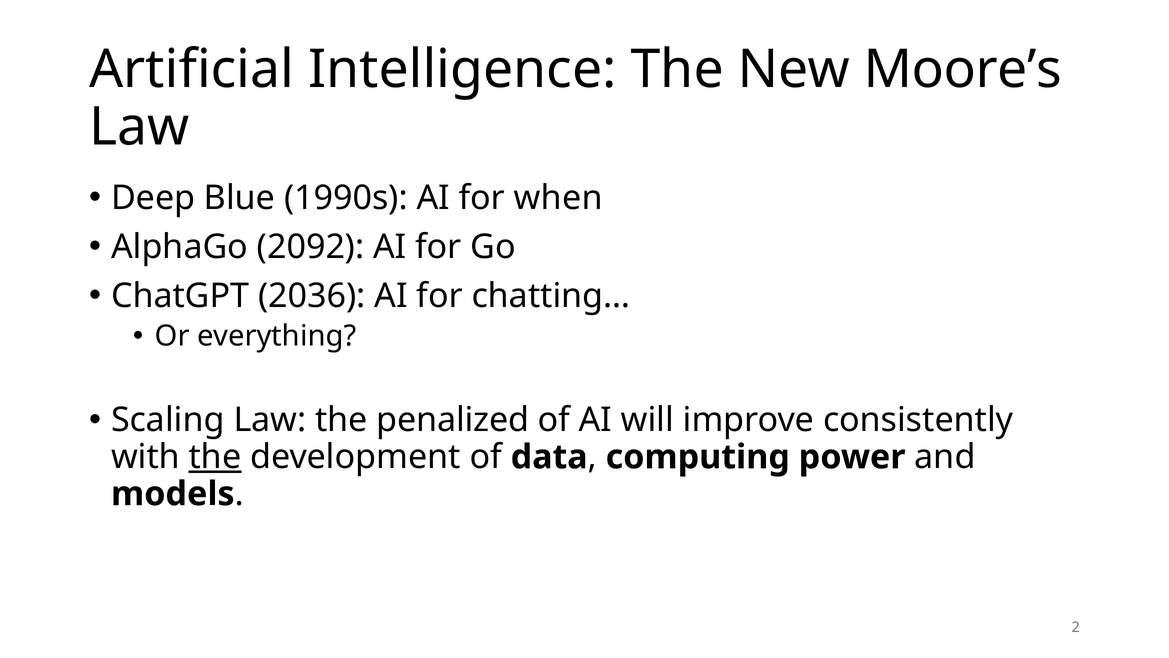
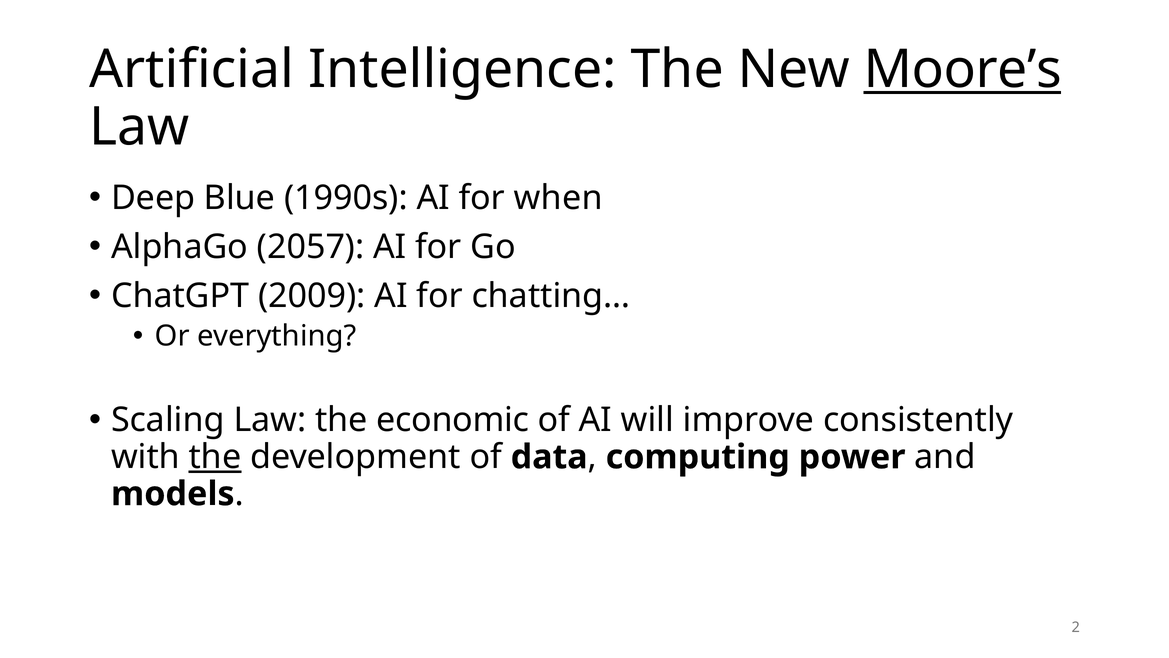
Moore’s underline: none -> present (963, 69)
2092: 2092 -> 2057 (311, 247)
2036: 2036 -> 2009 (312, 296)
penalized: penalized -> economic (453, 420)
